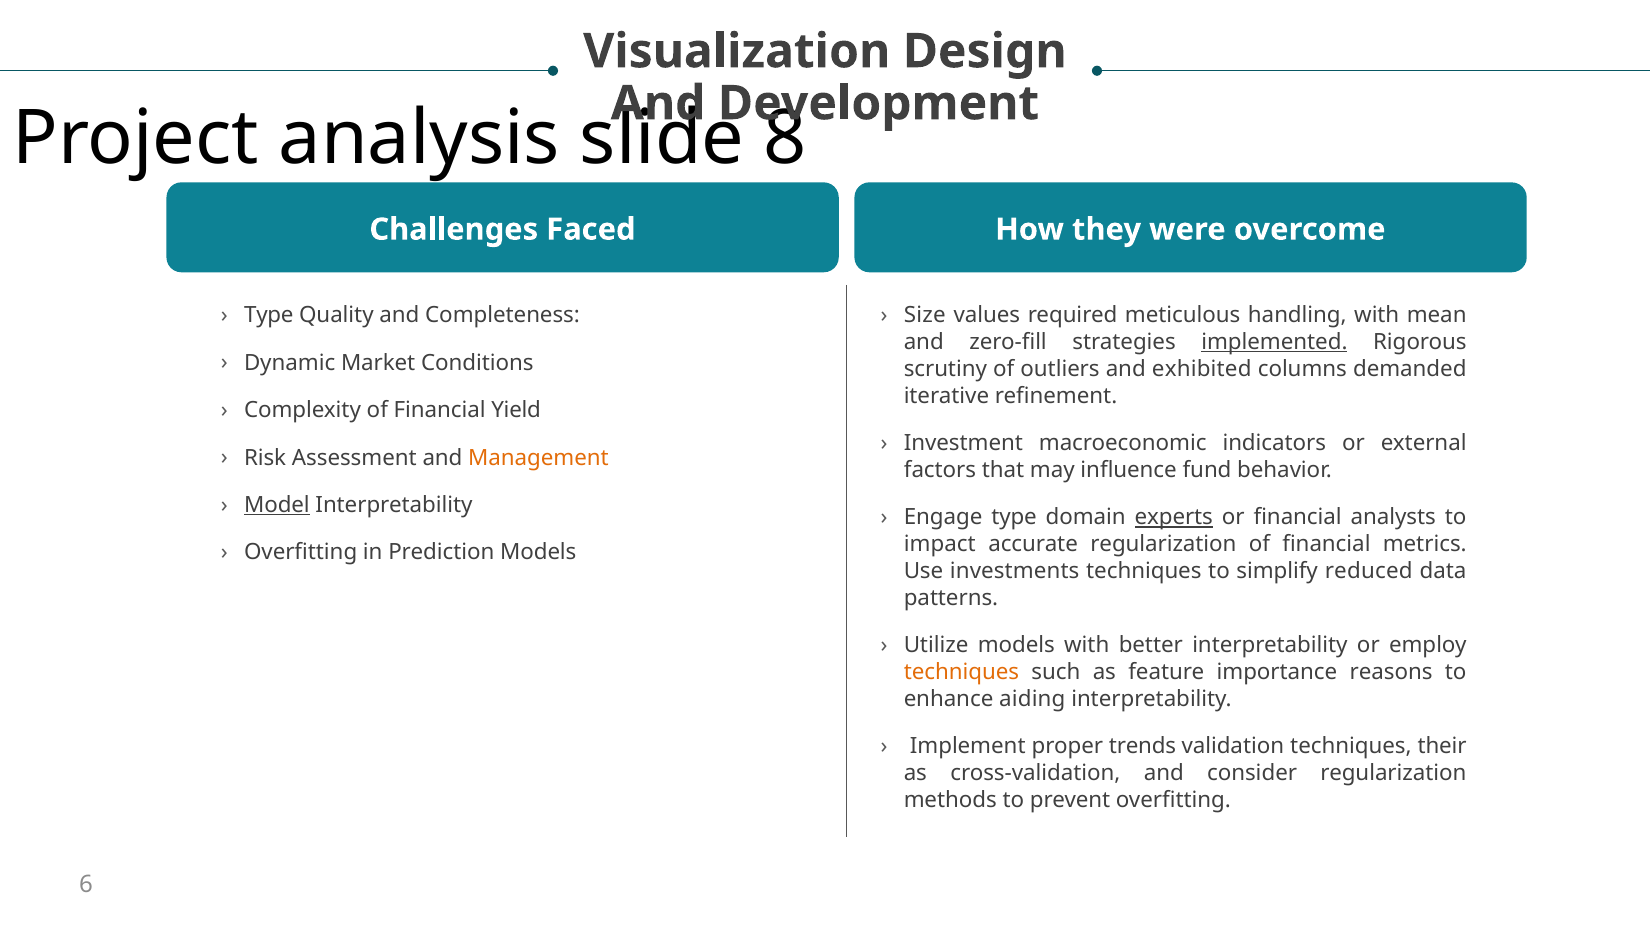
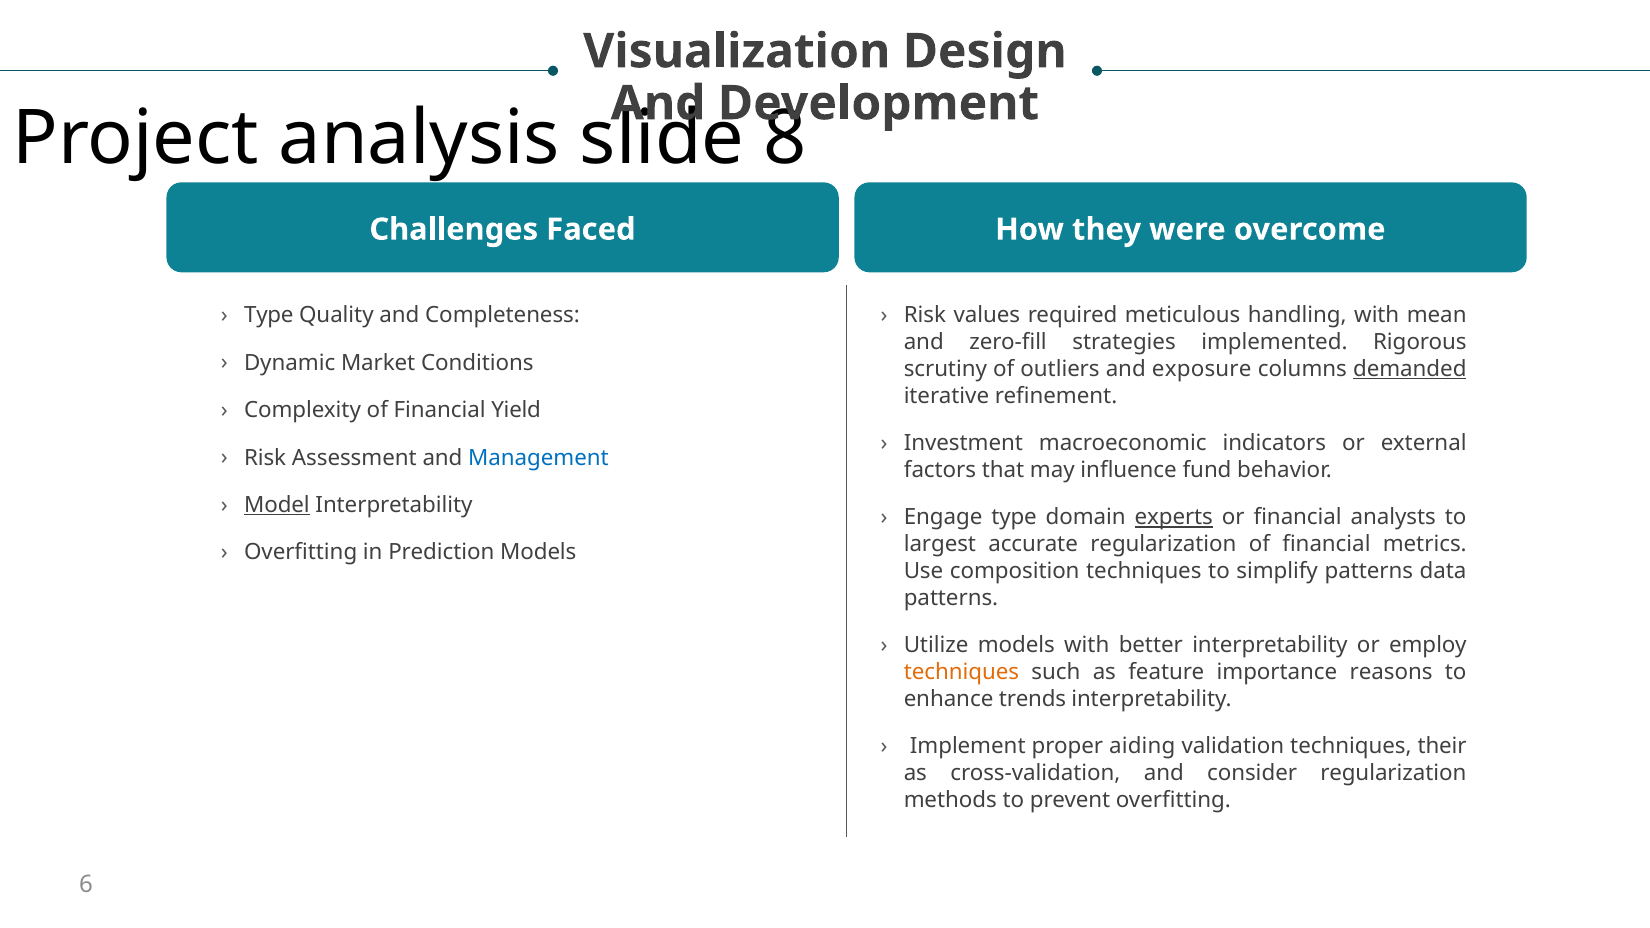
Size: Size -> Risk (925, 315)
implemented underline: present -> none (1274, 342)
exhibited: exhibited -> exposure (1202, 369)
demanded underline: none -> present (1410, 369)
Management colour: orange -> blue (538, 458)
impact: impact -> largest (940, 544)
investments: investments -> composition (1015, 571)
simplify reduced: reduced -> patterns (1369, 571)
aiding: aiding -> trends (1033, 699)
trends: trends -> aiding (1142, 747)
